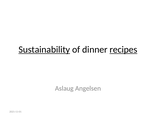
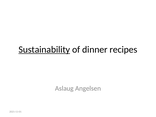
recipes underline: present -> none (123, 50)
